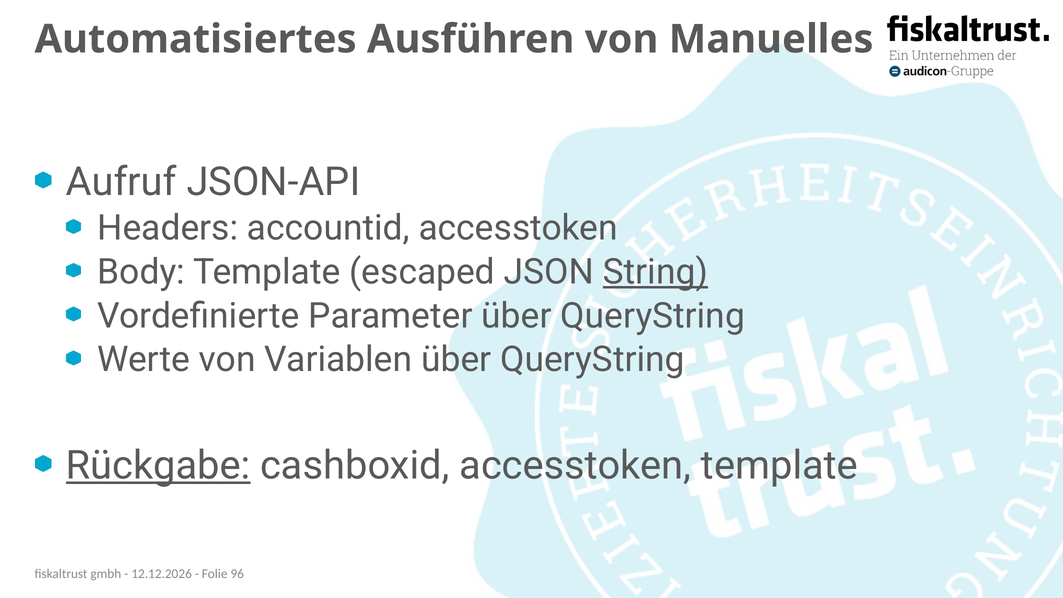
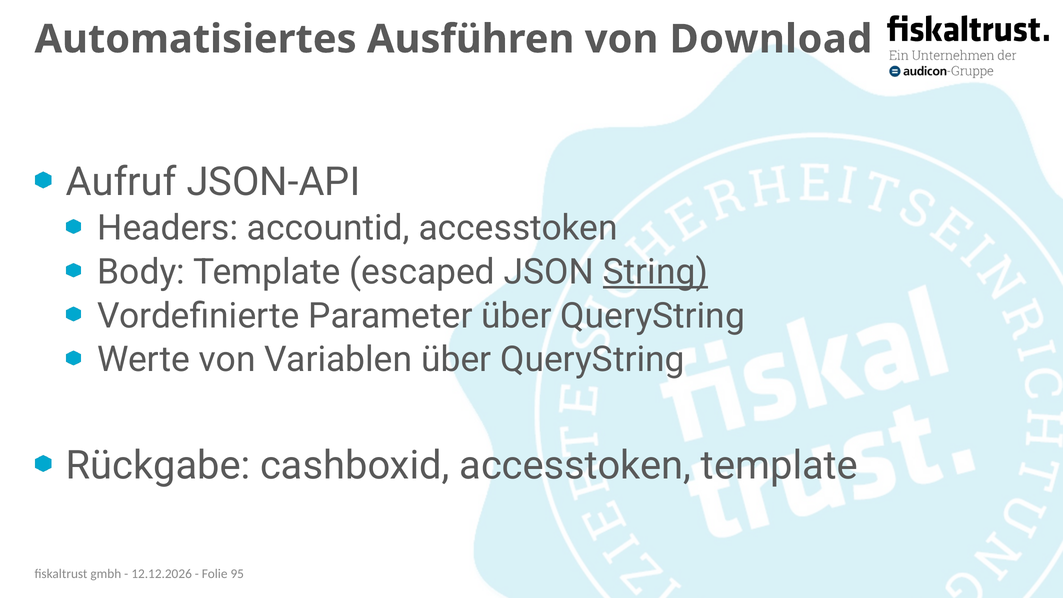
Manuelles: Manuelles -> Download (771, 39)
Rückgabe underline: present -> none (158, 465)
96: 96 -> 95 (237, 574)
